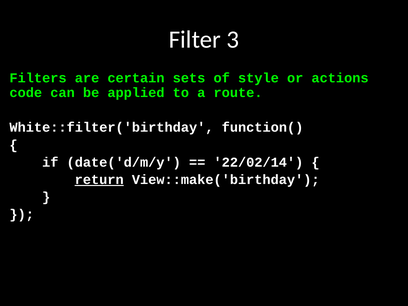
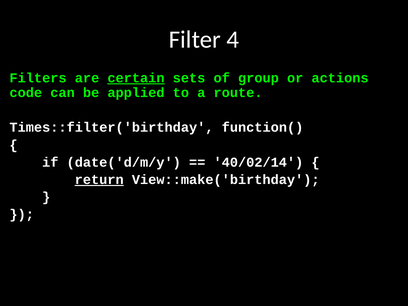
3: 3 -> 4 (233, 39)
certain underline: none -> present (136, 78)
style: style -> group (258, 78)
White::filter('birthday: White::filter('birthday -> Times::filter('birthday (111, 127)
22/02/14: 22/02/14 -> 40/02/14 (258, 162)
